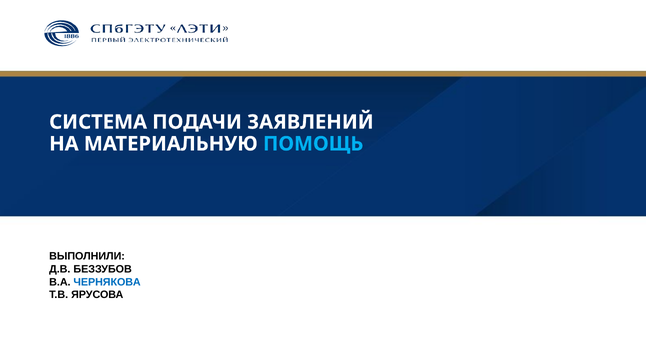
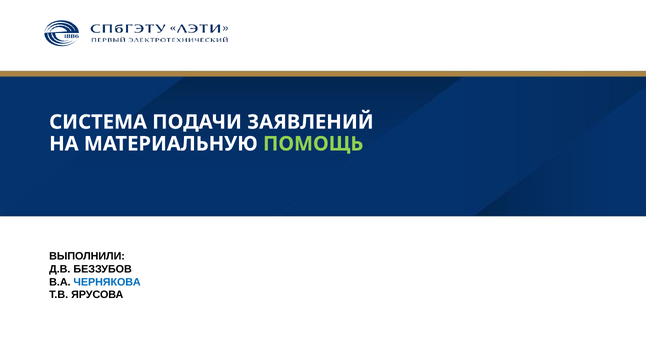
ПОМОЩЬ colour: light blue -> light green (313, 144)
